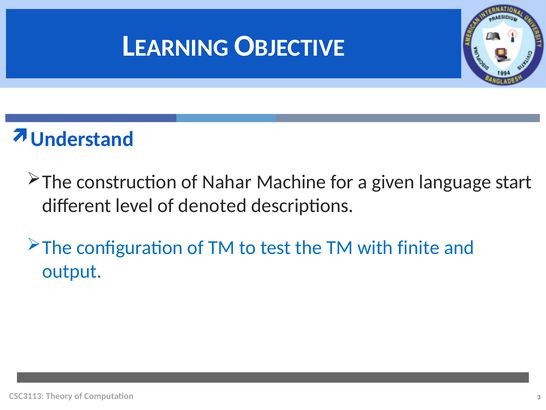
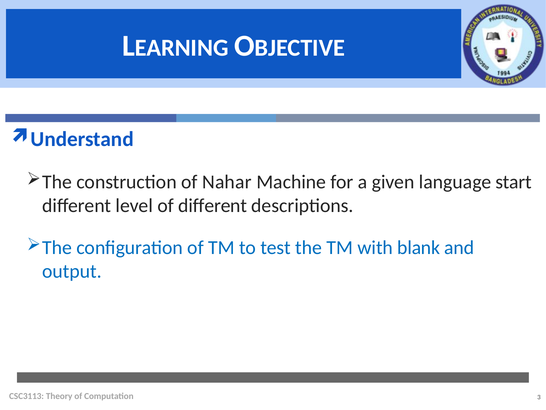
of denoted: denoted -> different (213, 205)
finite: finite -> blank (419, 247)
